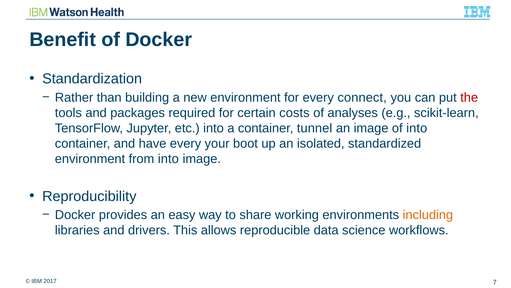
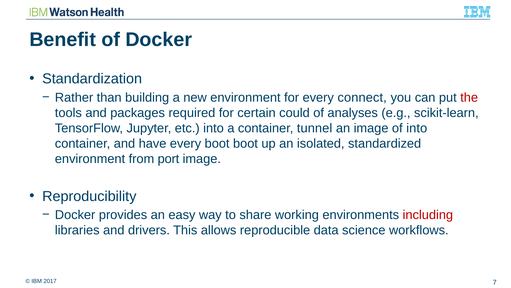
costs: costs -> could (294, 113)
every your: your -> boot (217, 143)
from into: into -> port (168, 159)
including colour: orange -> red (428, 215)
